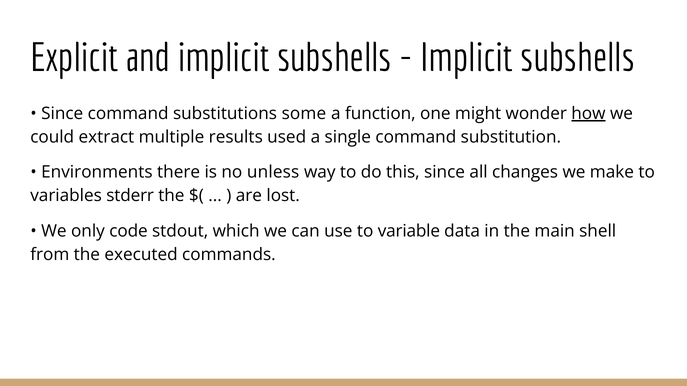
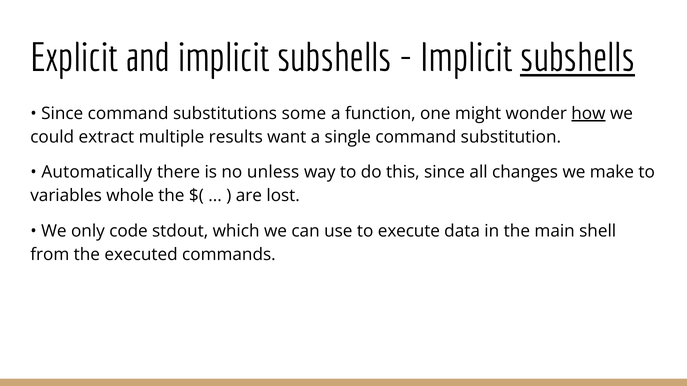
subshells underline: none -> present (578, 58)
used: used -> want (287, 137)
Environments: Environments -> Automatically (97, 172)
stderr: stderr -> whole (130, 196)
variable: variable -> execute (409, 231)
